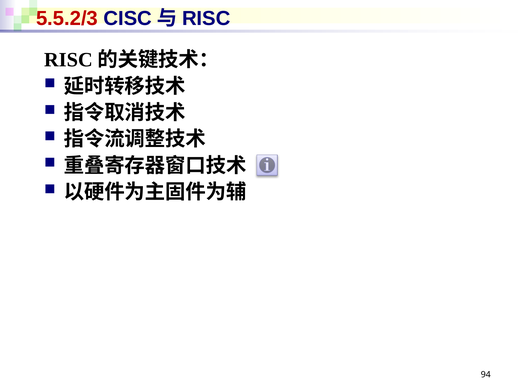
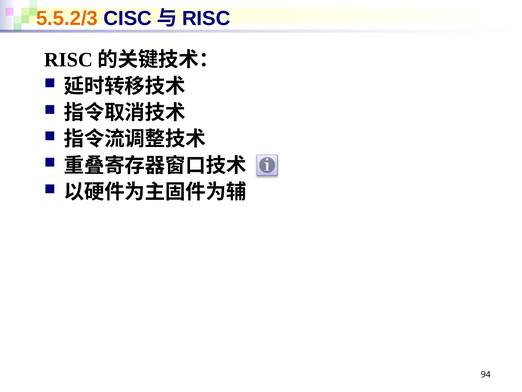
5.5.2/3 colour: red -> orange (67, 18)
